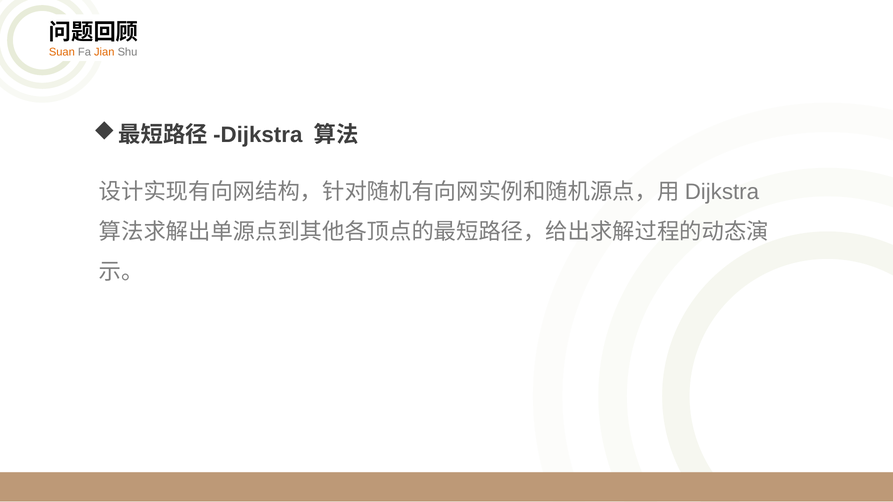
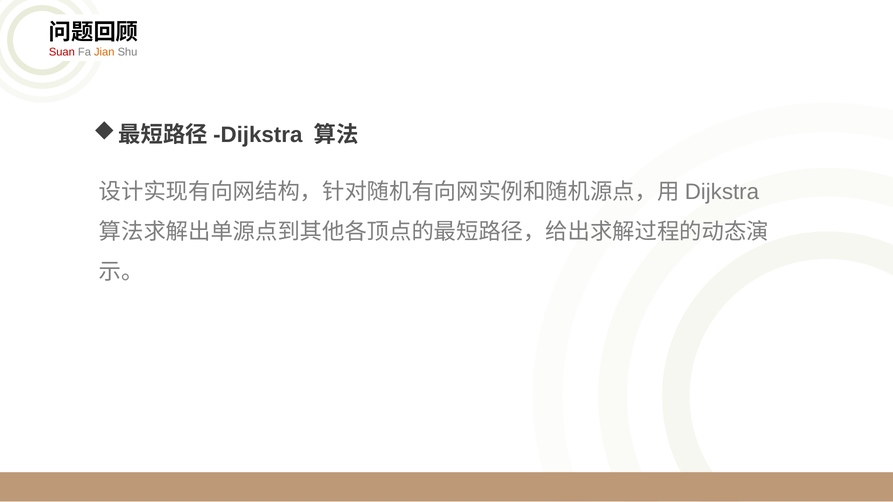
Suan colour: orange -> red (62, 52)
